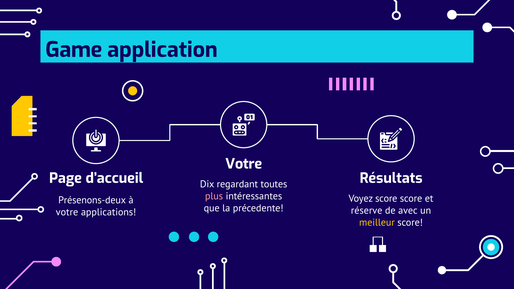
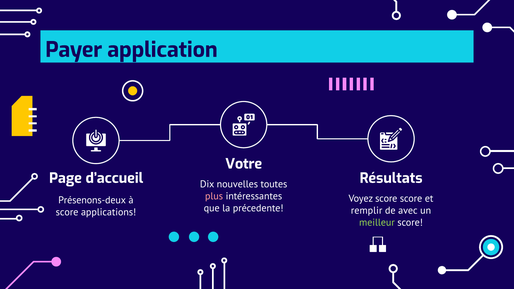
Game: Game -> Payer (74, 50)
regardant: regardant -> nouvelles (237, 184)
réserve: réserve -> remplir (367, 210)
votre: votre -> score (67, 212)
meilleur colour: yellow -> light green (377, 222)
